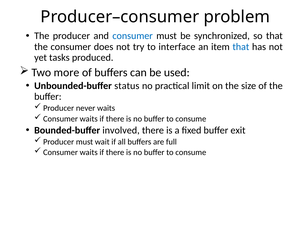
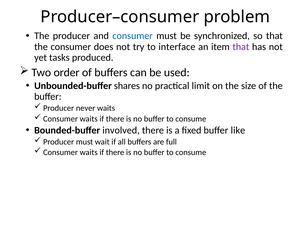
that colour: blue -> purple (241, 47)
more: more -> order (67, 72)
status: status -> shares (127, 86)
exit: exit -> like (238, 130)
